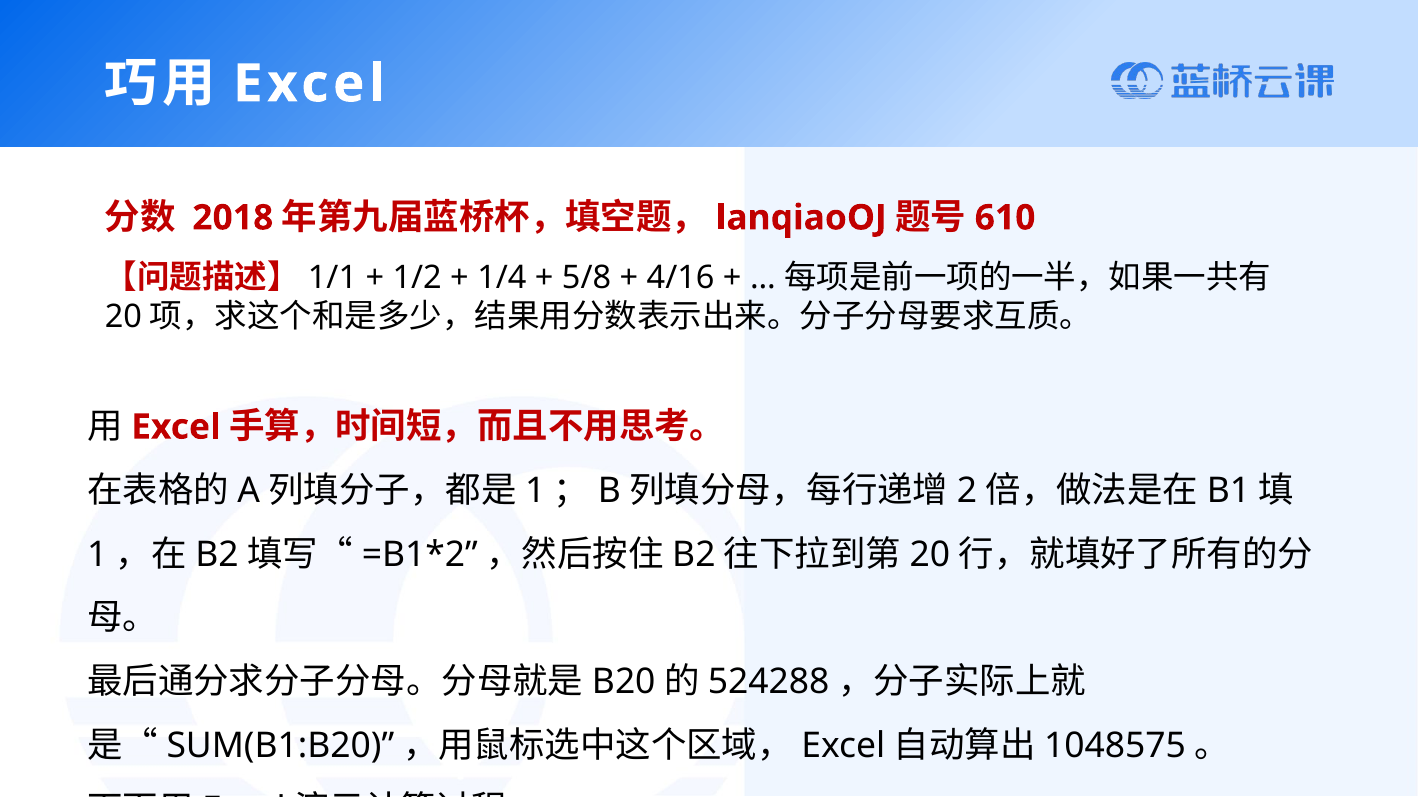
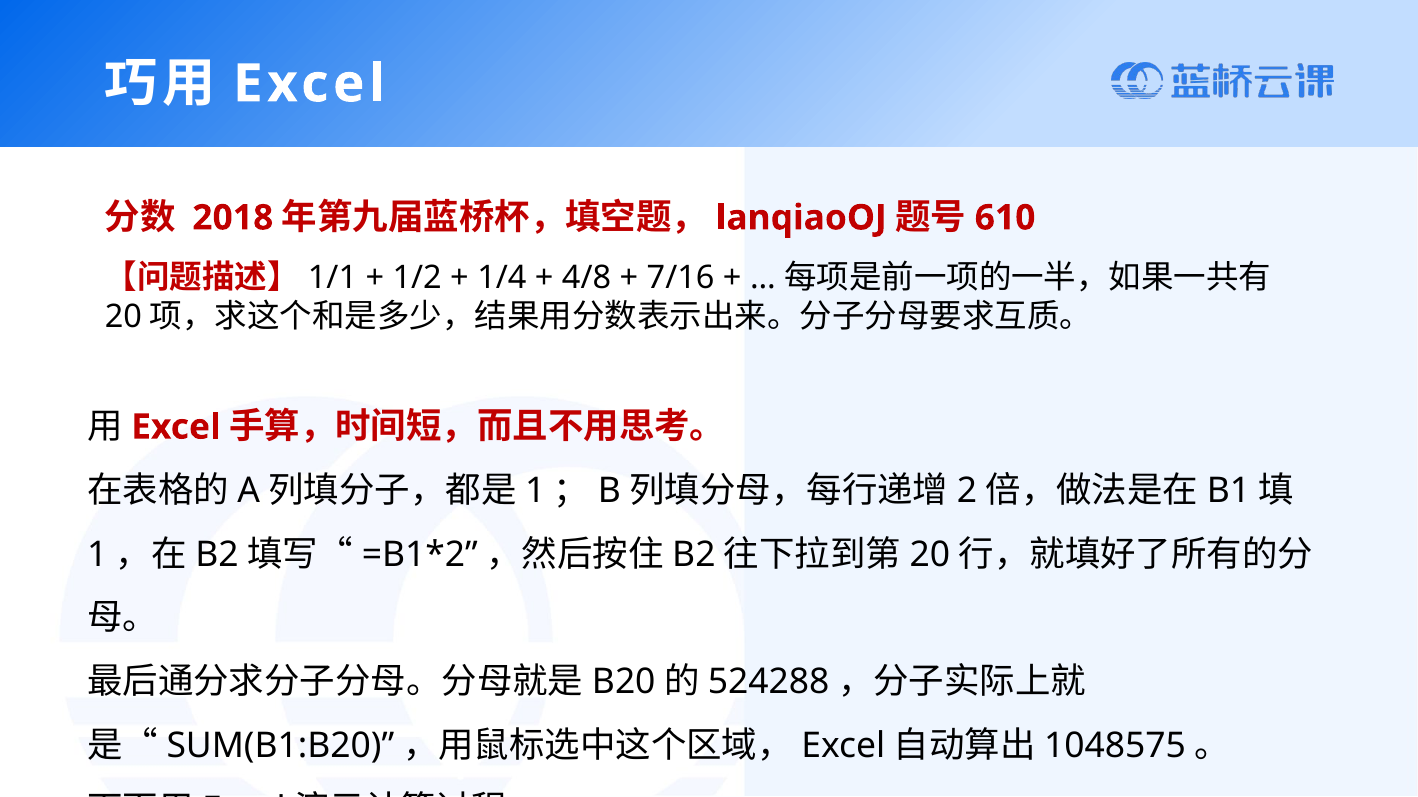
5/8: 5/8 -> 4/8 (587, 278)
4/16: 4/16 -> 7/16 (681, 278)
